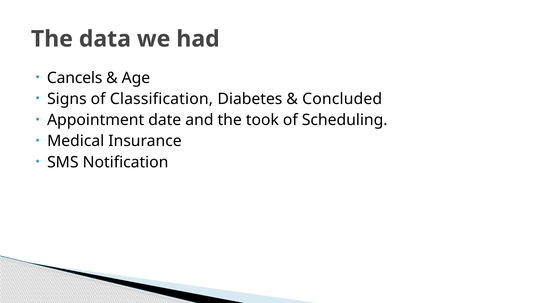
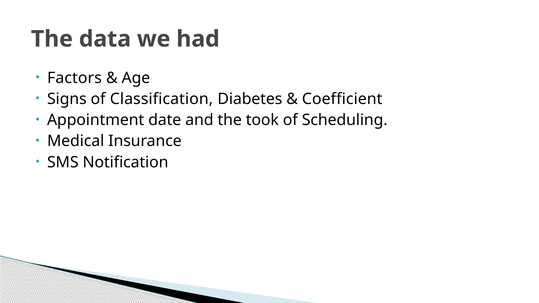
Cancels: Cancels -> Factors (74, 78)
Concluded: Concluded -> Coefficient (342, 99)
